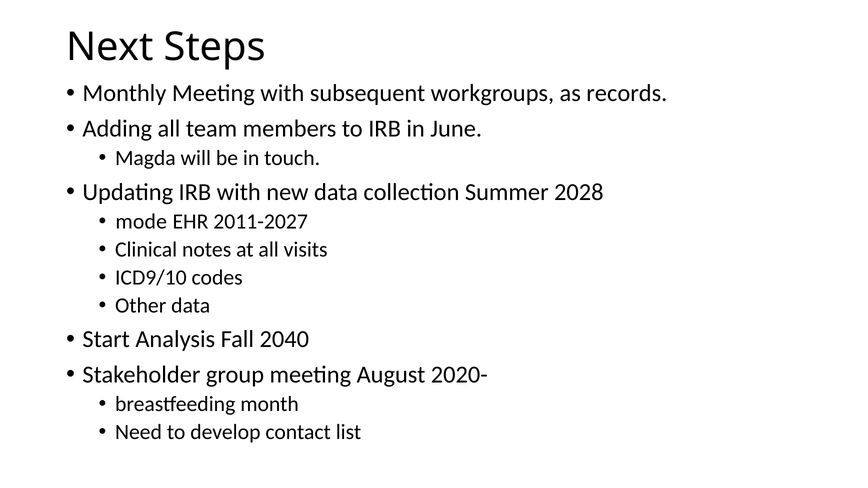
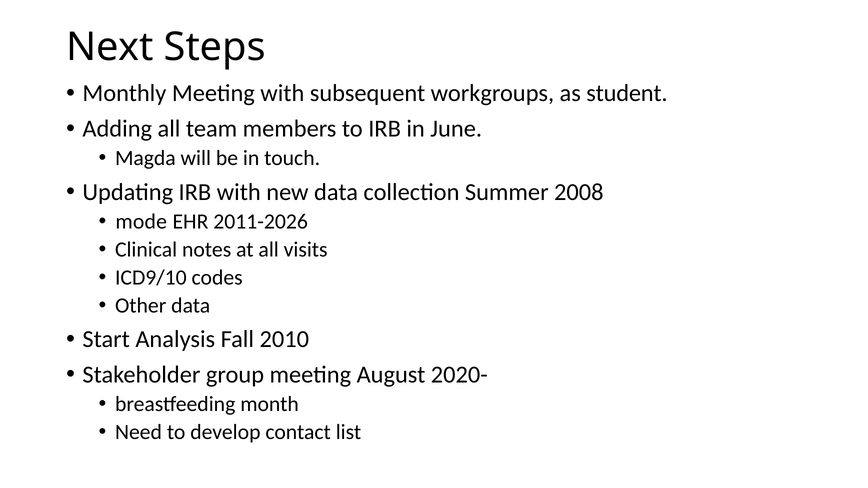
records: records -> student (627, 93)
2028: 2028 -> 2008 (579, 192)
2011-2027: 2011-2027 -> 2011-2026 (261, 222)
2040: 2040 -> 2010 (284, 339)
